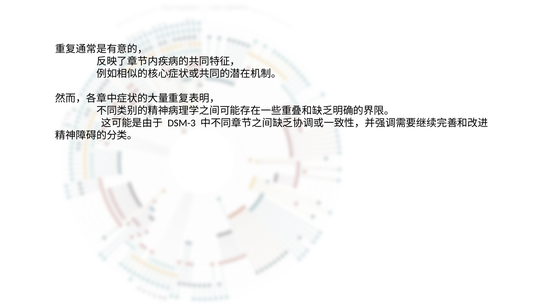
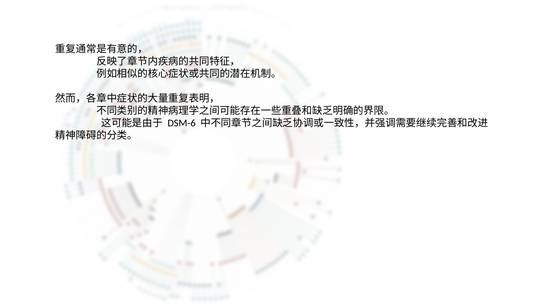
DSM-3: DSM-3 -> DSM-6 (182, 123)
